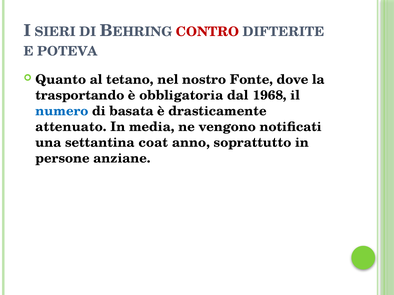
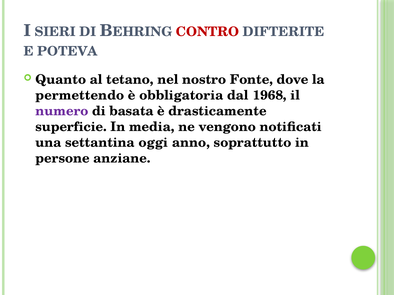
trasportando: trasportando -> permettendo (80, 95)
numero colour: blue -> purple (62, 111)
attenuato: attenuato -> superficie (71, 127)
coat: coat -> oggi (153, 143)
